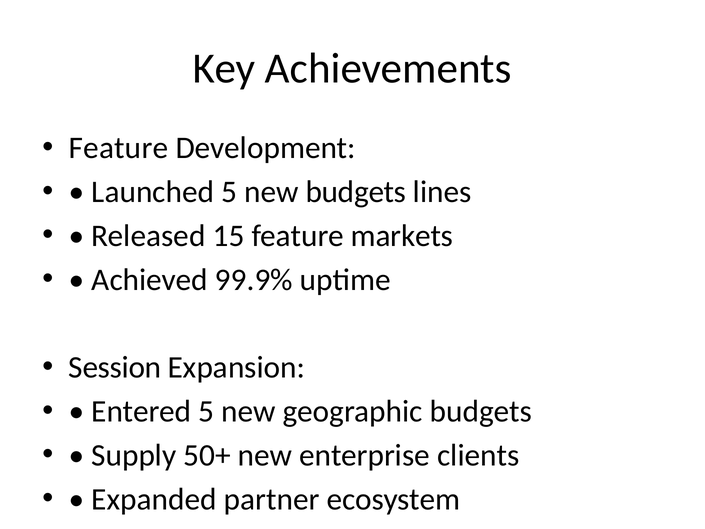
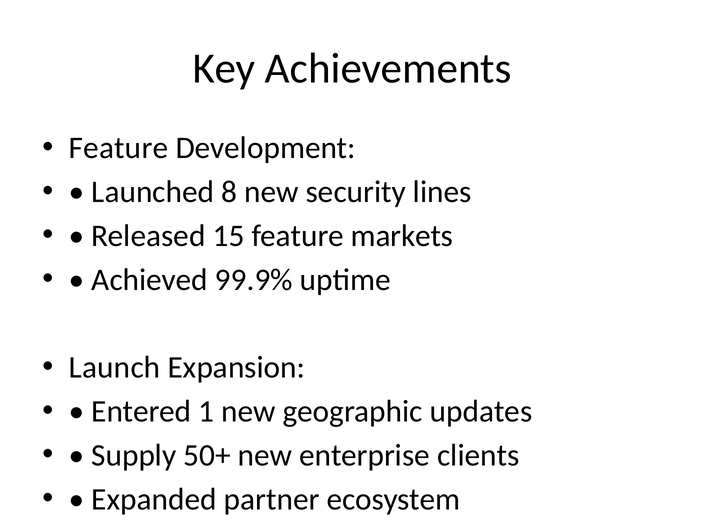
Launched 5: 5 -> 8 (229, 192)
new budgets: budgets -> security (356, 192)
Session: Session -> Launch (115, 367)
Entered 5: 5 -> 1 (206, 411)
geographic budgets: budgets -> updates (481, 411)
